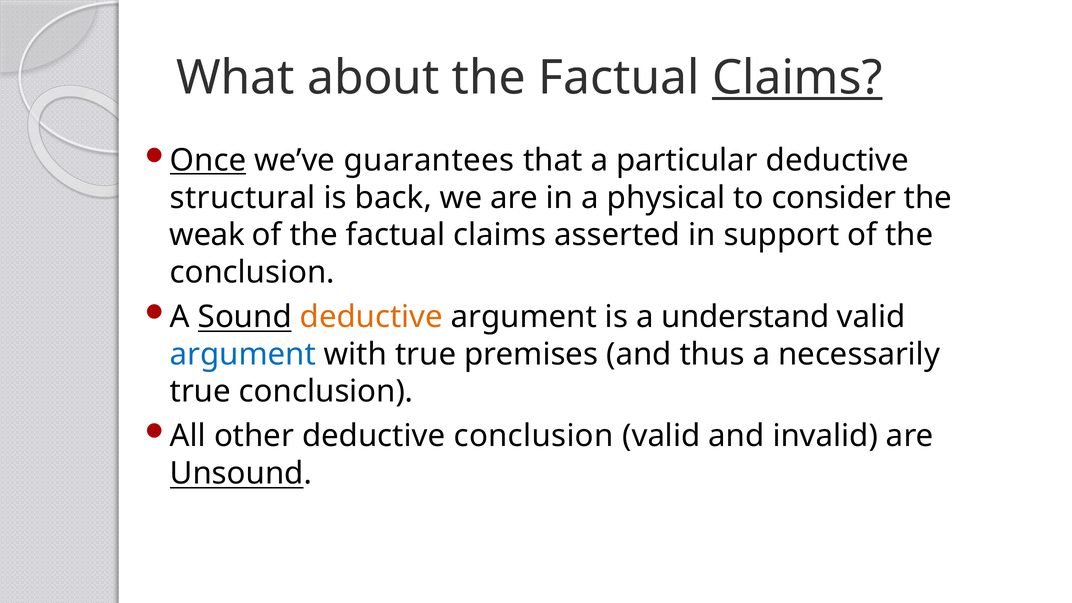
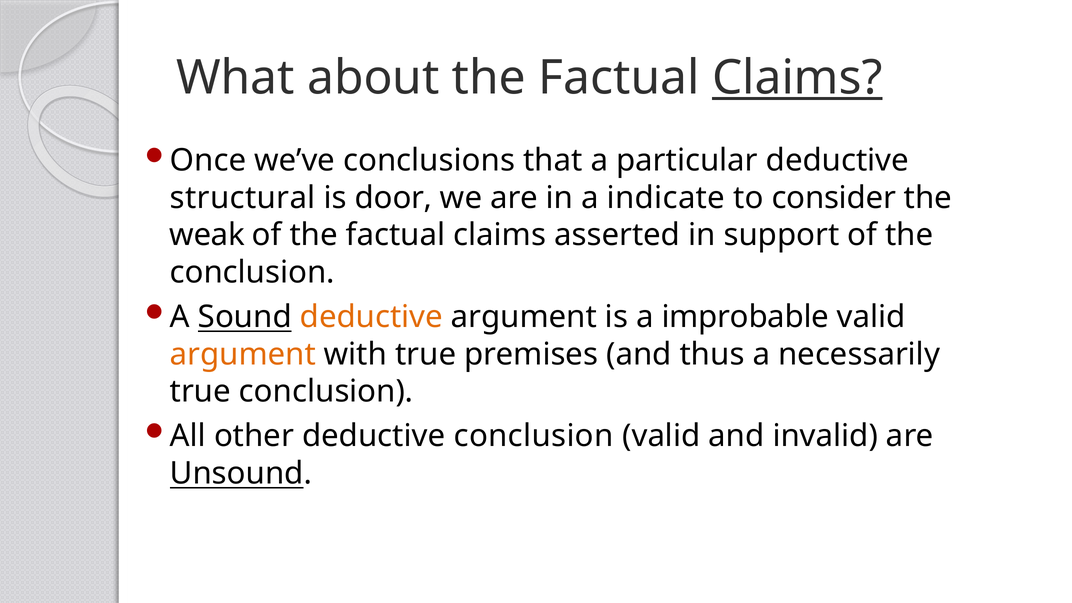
Once underline: present -> none (208, 160)
guarantees: guarantees -> conclusions (429, 160)
back: back -> door (394, 198)
physical: physical -> indicate (666, 198)
understand: understand -> improbable (745, 317)
argument colour: blue -> orange (243, 354)
